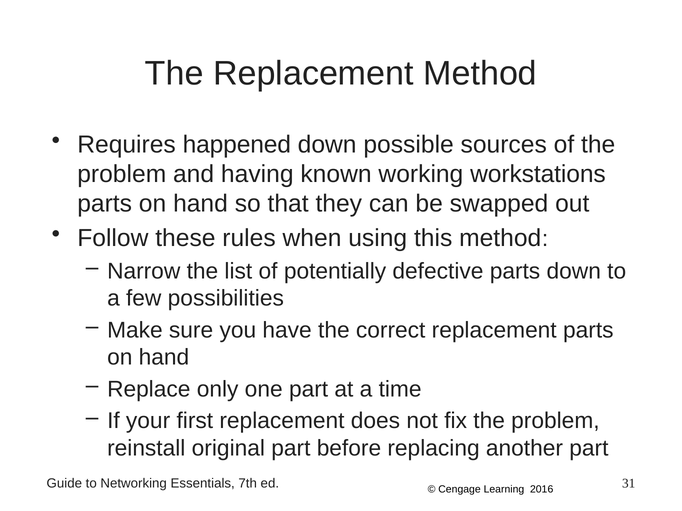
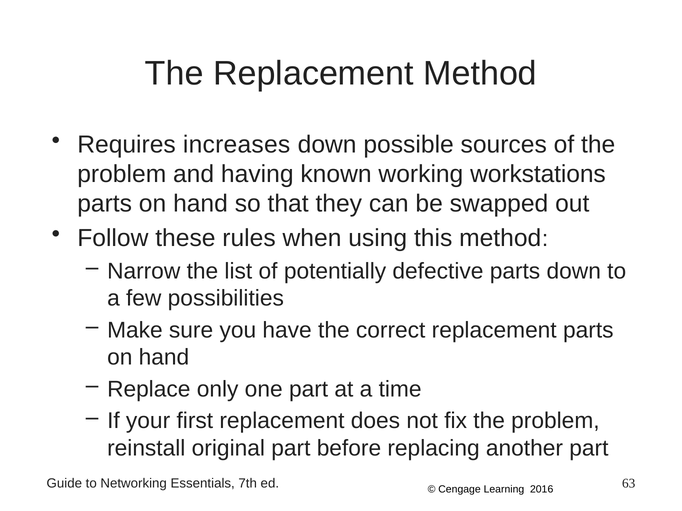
happened: happened -> increases (237, 145)
31: 31 -> 63 (629, 484)
